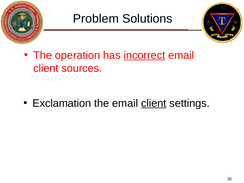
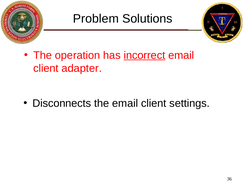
sources: sources -> adapter (82, 68)
Exclamation: Exclamation -> Disconnects (62, 103)
client underline: present -> none (154, 103)
